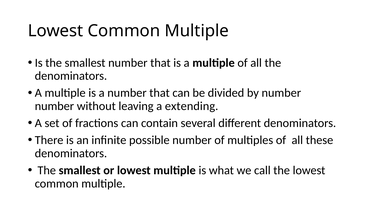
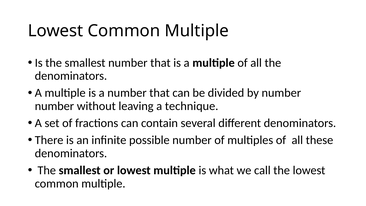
extending: extending -> technique (192, 106)
